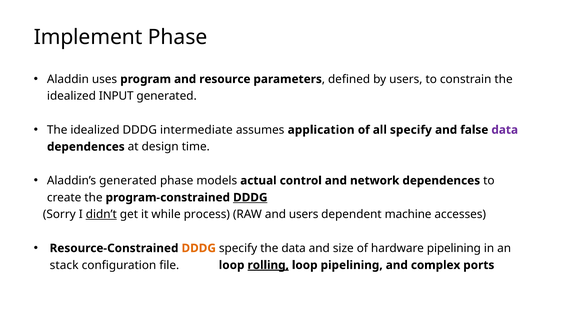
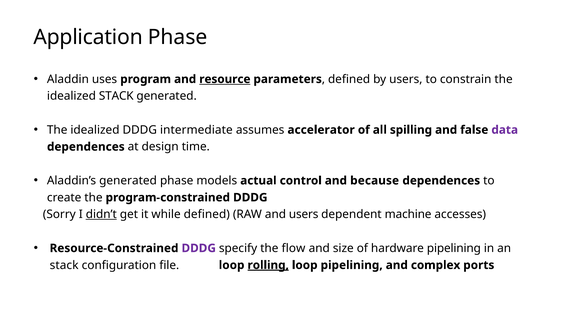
Implement: Implement -> Application (88, 37)
resource underline: none -> present (225, 79)
idealized INPUT: INPUT -> STACK (116, 96)
application: application -> accelerator (321, 130)
all specify: specify -> spilling (411, 130)
network: network -> because (375, 181)
DDDG underline: present -> none (250, 198)
while process: process -> defined (207, 215)
DDDG colour: orange -> purple (199, 248)
the data: data -> flow (293, 248)
